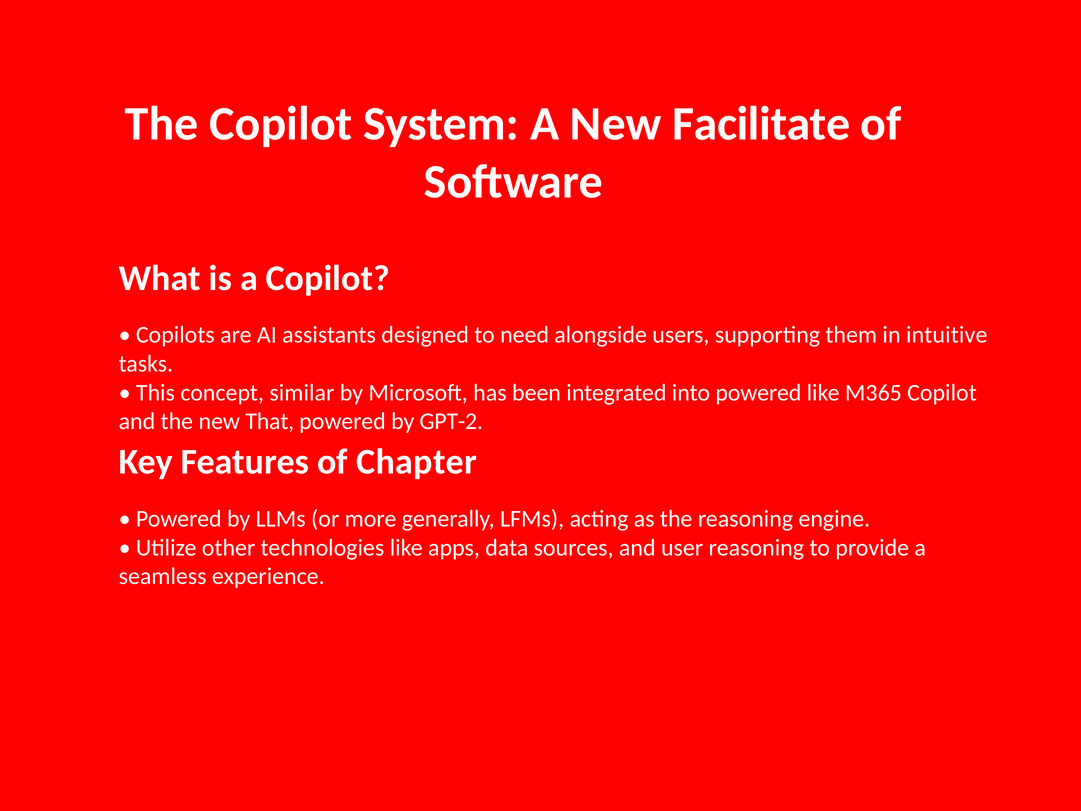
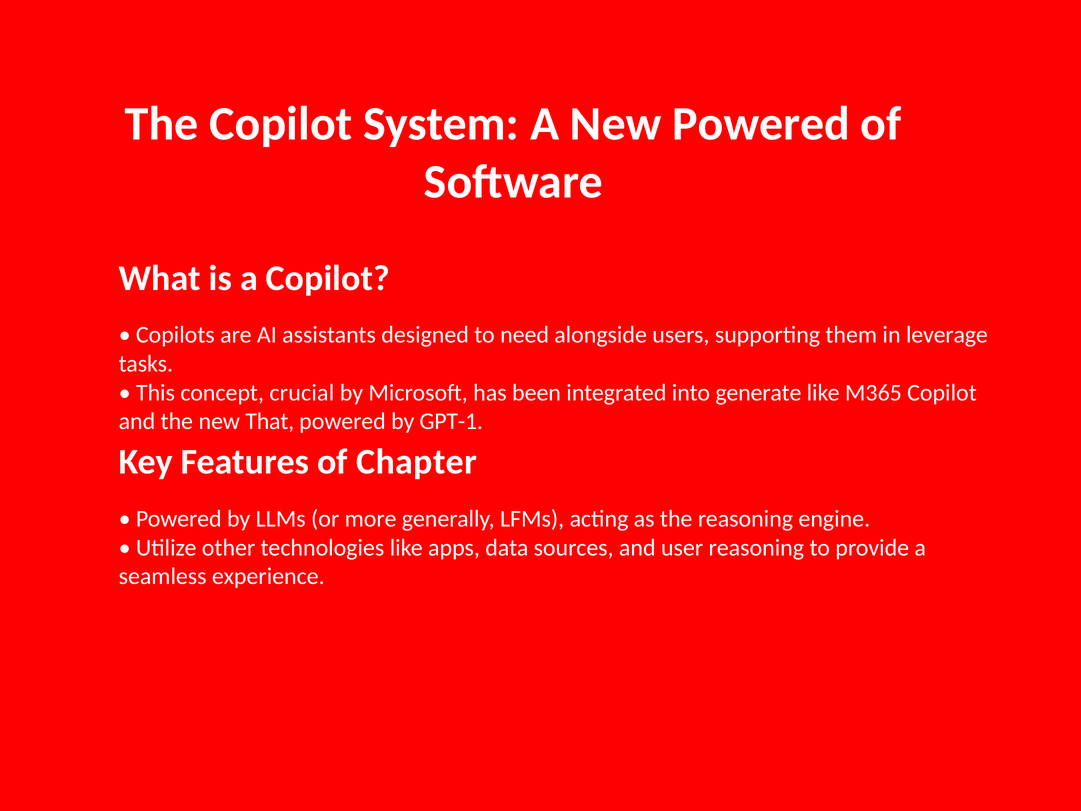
New Facilitate: Facilitate -> Powered (761, 124)
intuitive: intuitive -> leverage (947, 335)
similar: similar -> crucial (302, 392)
into powered: powered -> generate (758, 392)
GPT-2: GPT-2 -> GPT-1 (451, 421)
